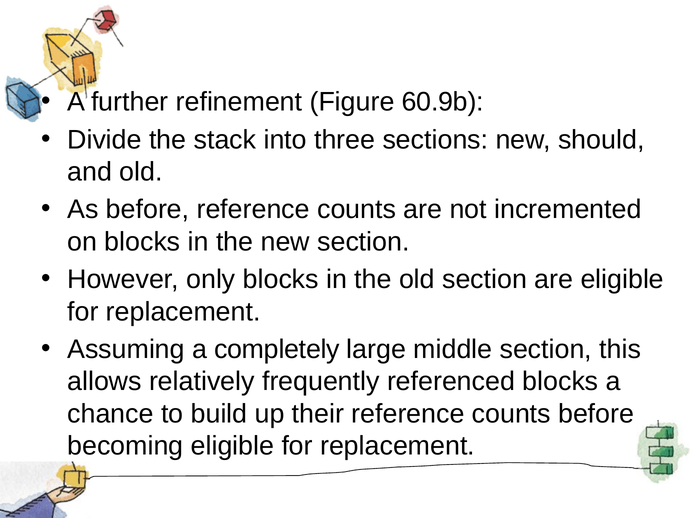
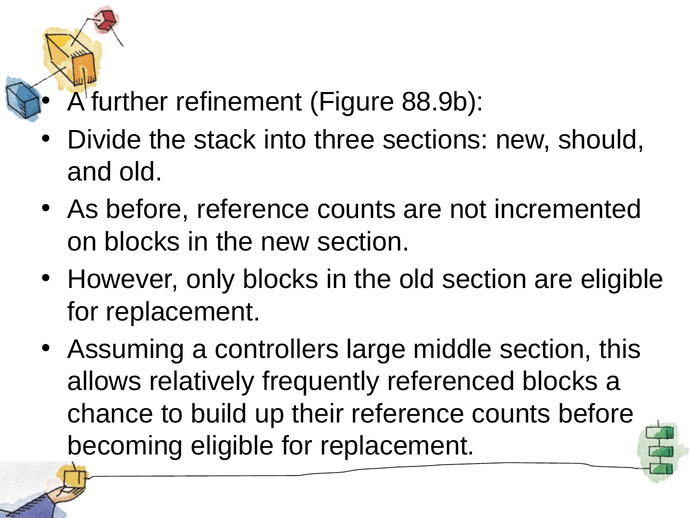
60.9b: 60.9b -> 88.9b (443, 102)
completely: completely -> controllers (277, 349)
